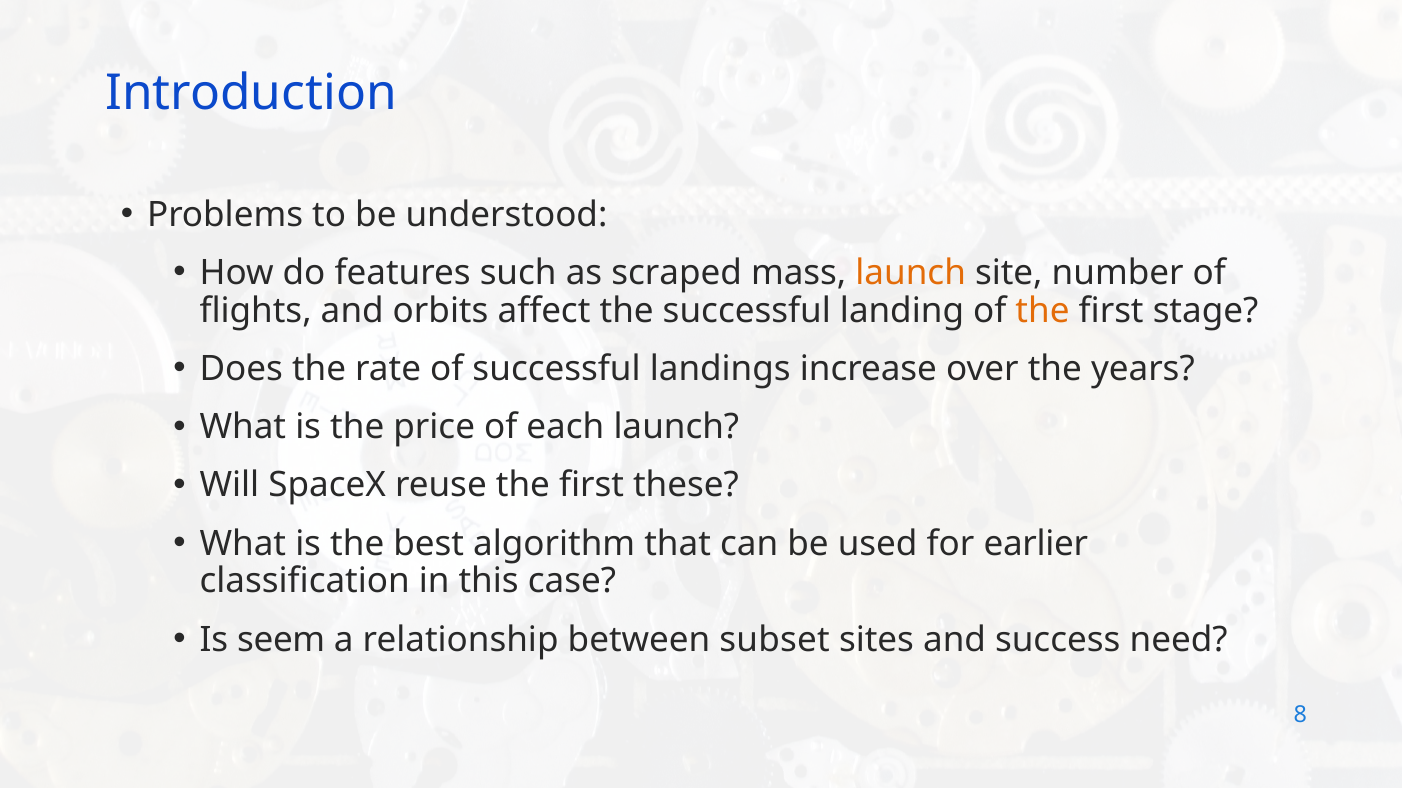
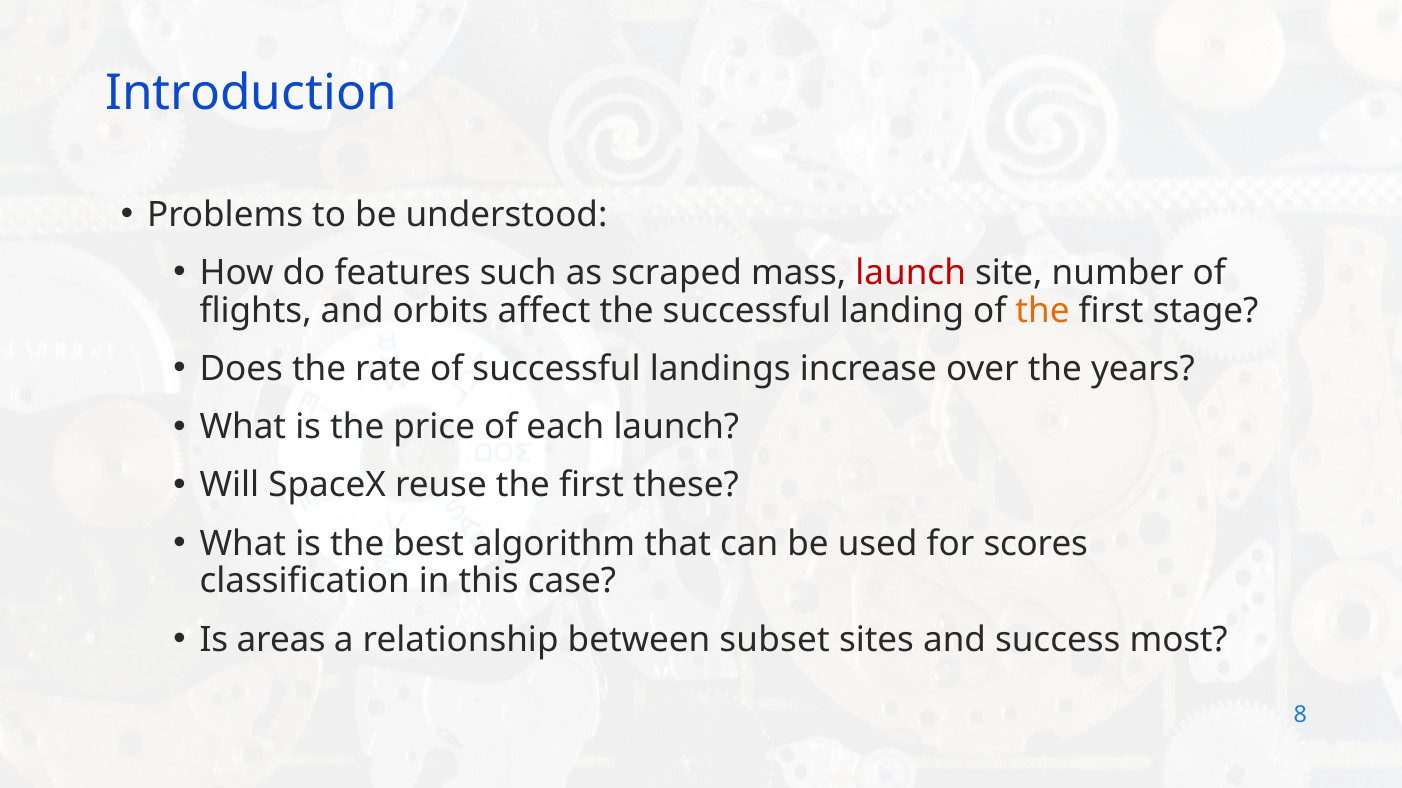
launch colour: orange -> red (911, 273)
earlier: earlier -> scores (1036, 544)
seem: seem -> areas (281, 640)
need: need -> most (1179, 640)
